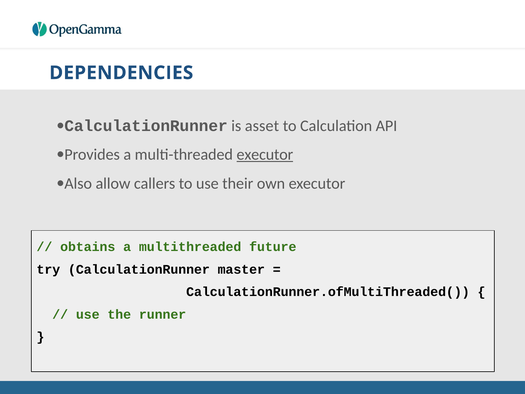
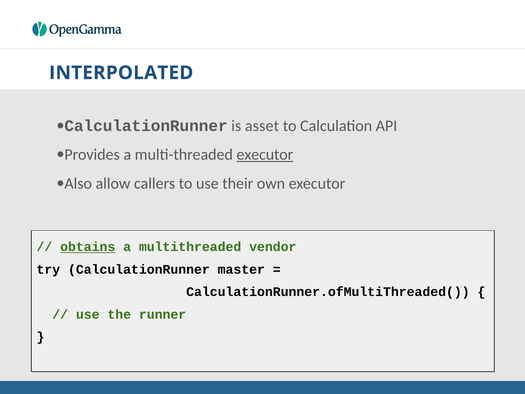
DEPENDENCIES: DEPENDENCIES -> INTERPOLATED (121, 73)
obtains underline: none -> present (88, 247)
future: future -> vendor (273, 247)
